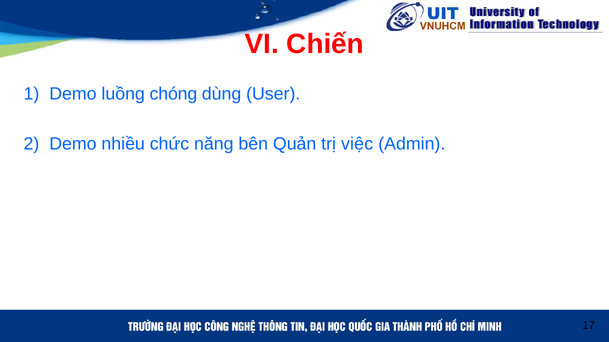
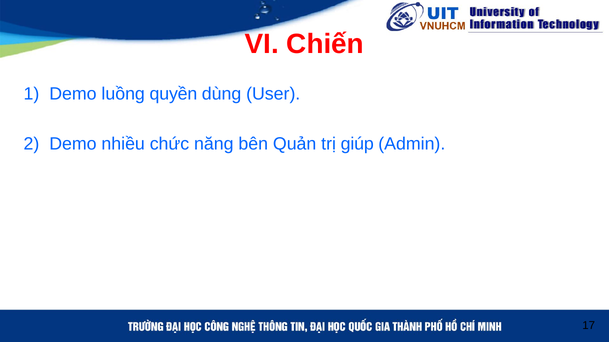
chóng: chóng -> quyền (173, 94)
việc: việc -> giúp (357, 144)
